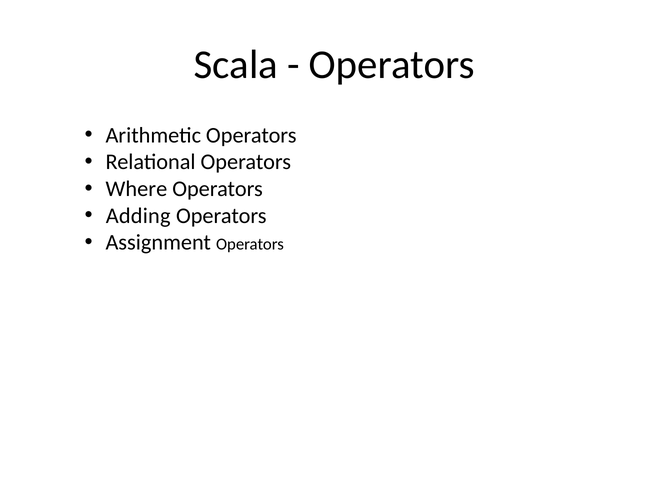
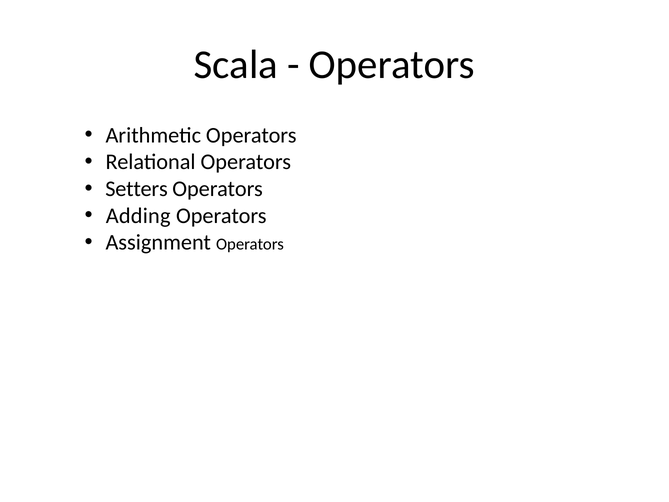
Where: Where -> Setters (137, 189)
